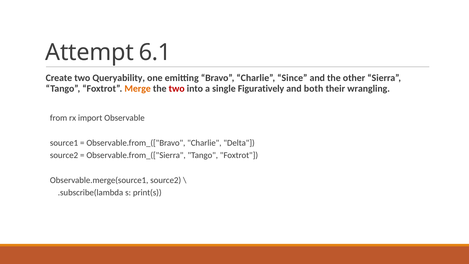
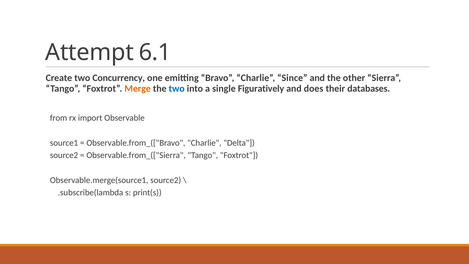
Queryability: Queryability -> Concurrency (119, 78)
two colour: red -> blue (177, 89)
both: both -> does (314, 89)
wrangling: wrangling -> databases (369, 89)
